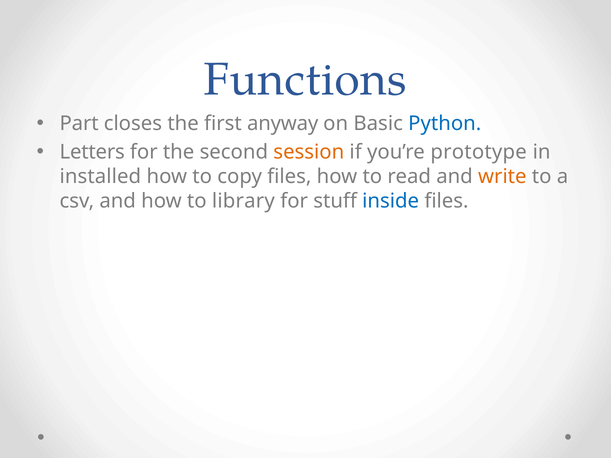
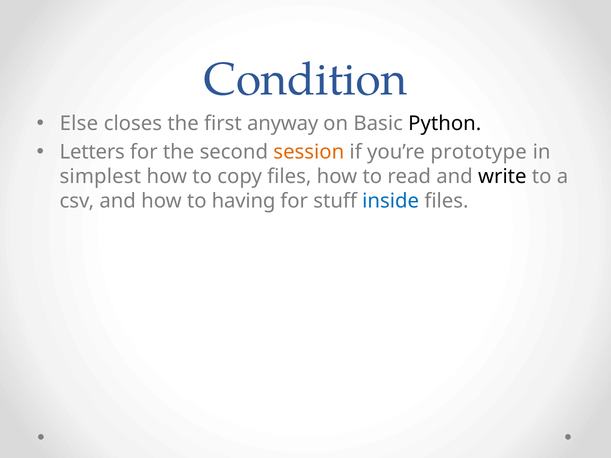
Functions: Functions -> Condition (306, 80)
Part: Part -> Else (79, 124)
Python colour: blue -> black (445, 124)
installed: installed -> simplest (100, 177)
write colour: orange -> black (502, 177)
library: library -> having (244, 201)
